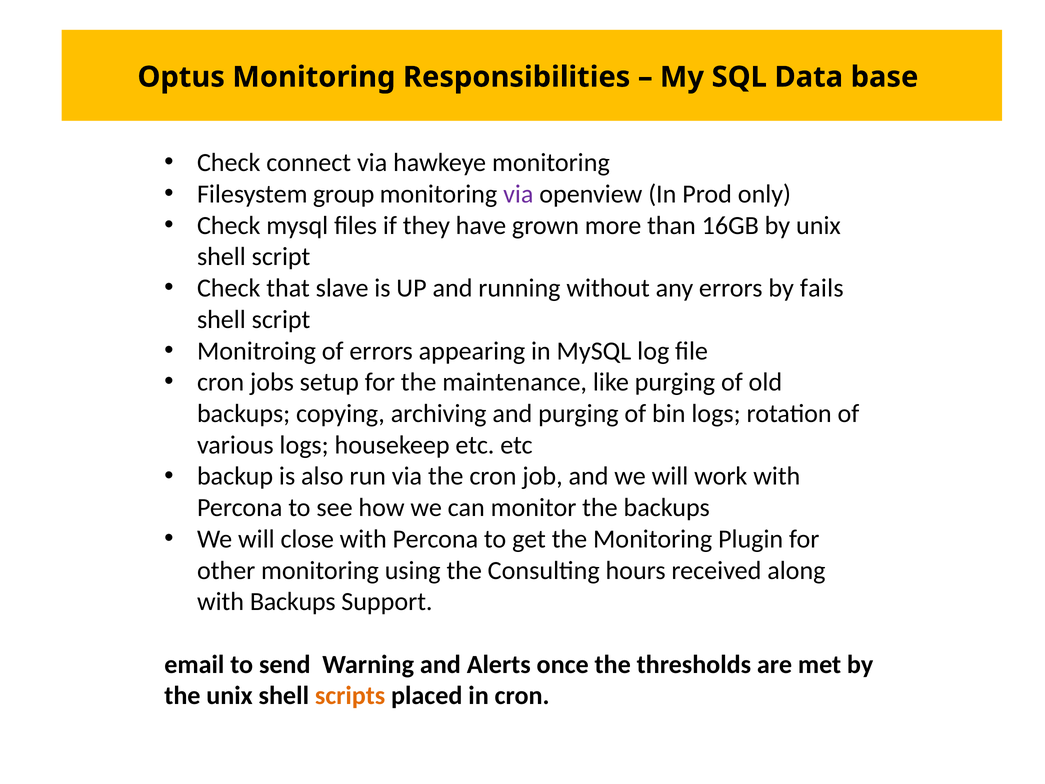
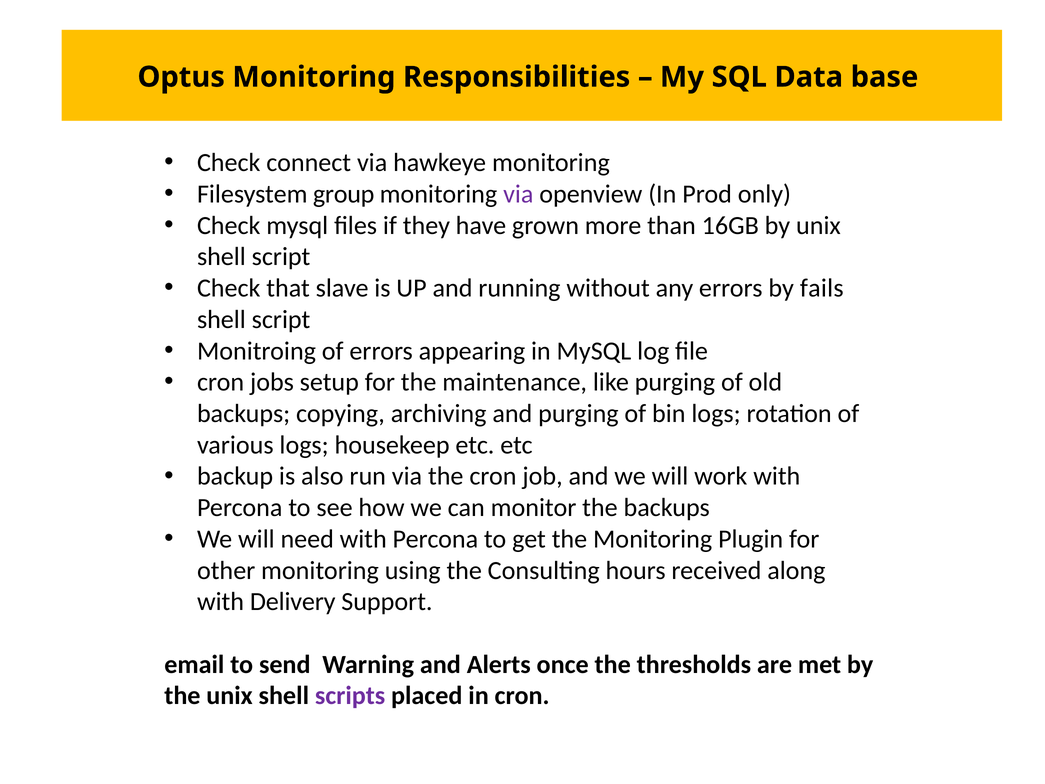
close: close -> need (307, 539)
with Backups: Backups -> Delivery (293, 602)
scripts colour: orange -> purple (350, 696)
